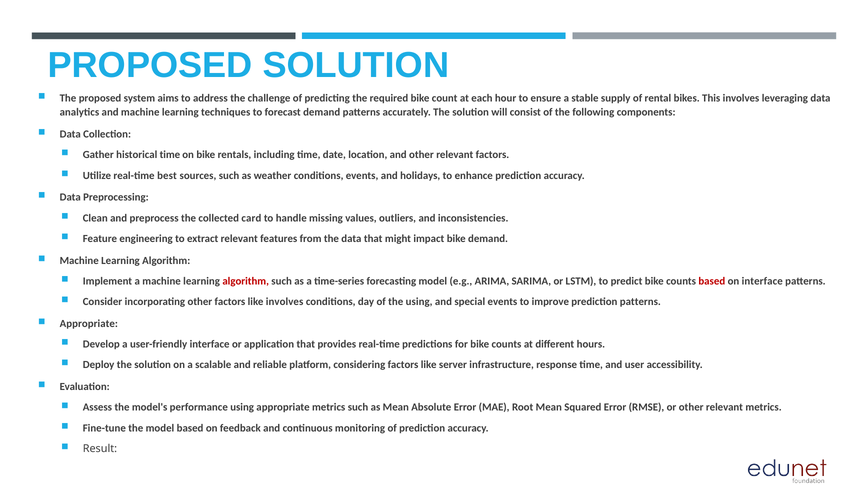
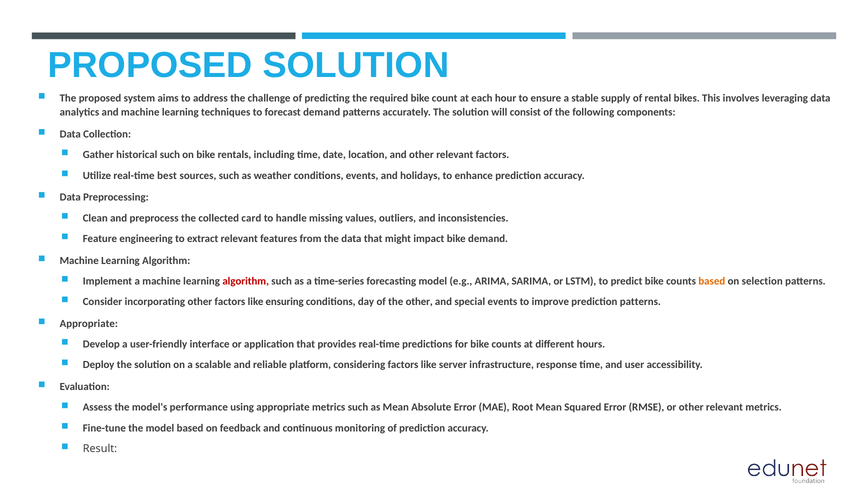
historical time: time -> such (170, 155)
based colour: red -> orange (712, 281)
on interface: interface -> selection (762, 281)
like involves: involves -> ensuring (285, 302)
the using: using -> other (419, 302)
